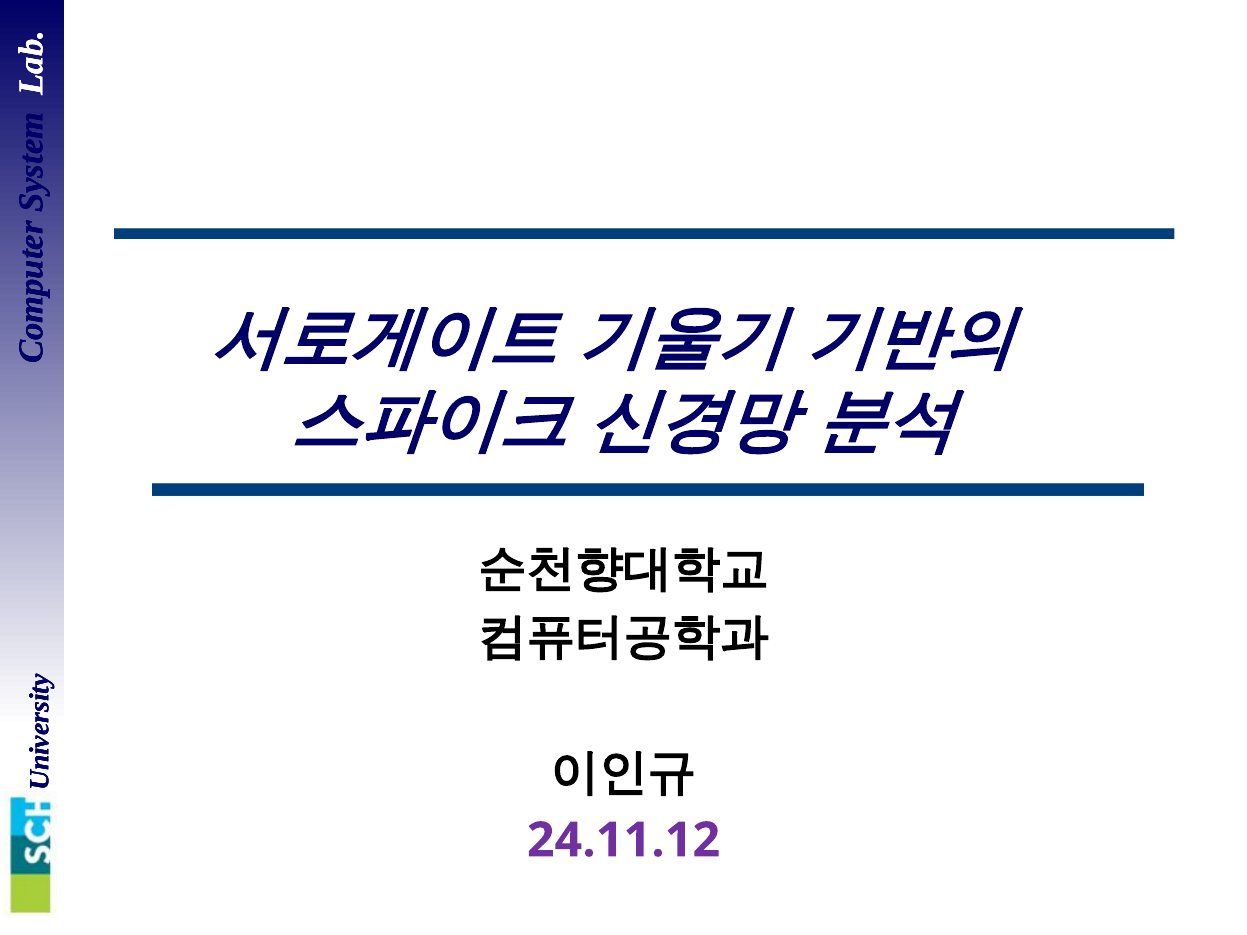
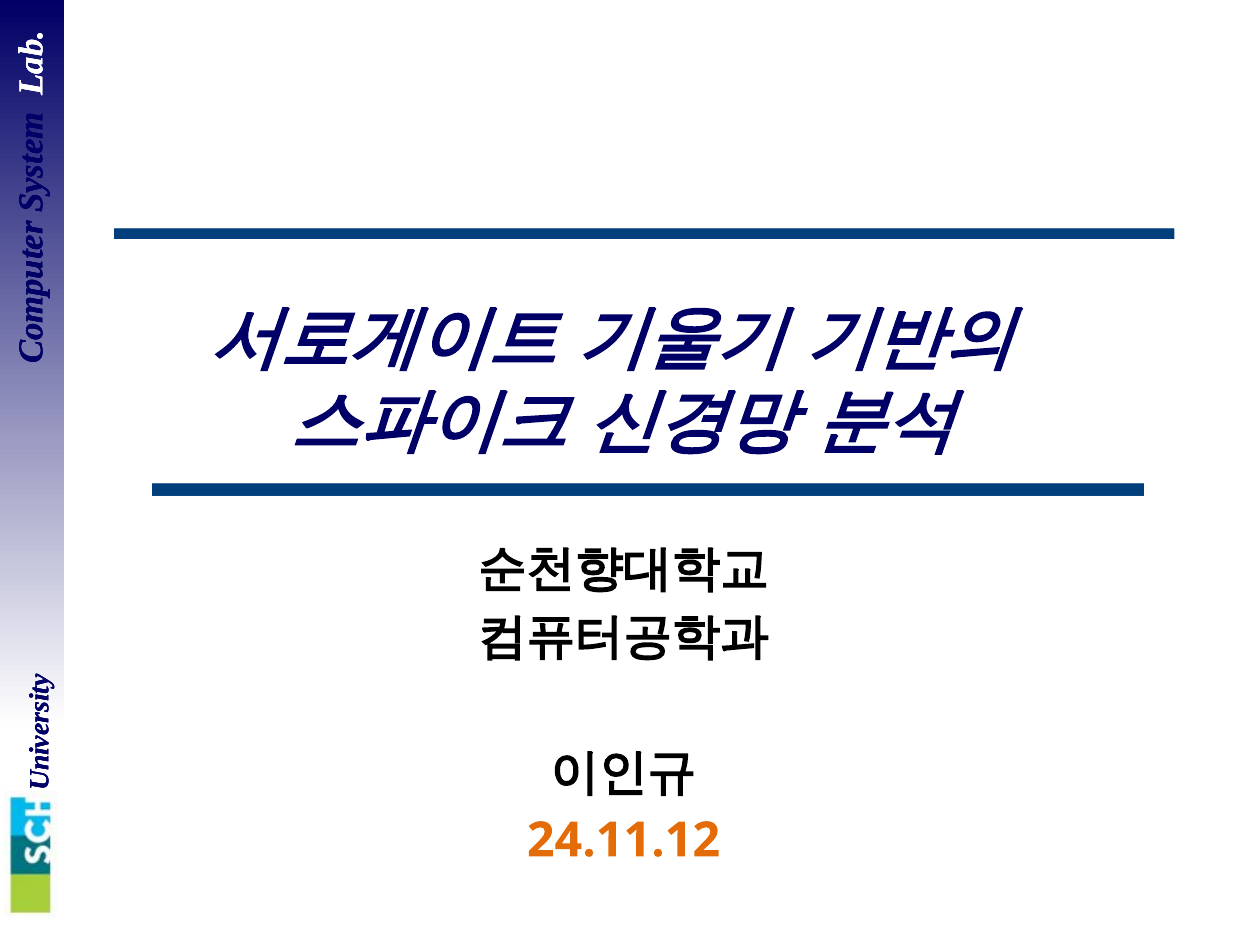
24.11.12 colour: purple -> orange (624, 840)
